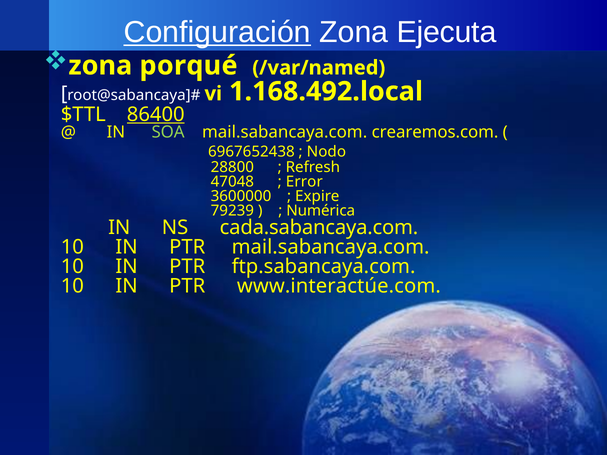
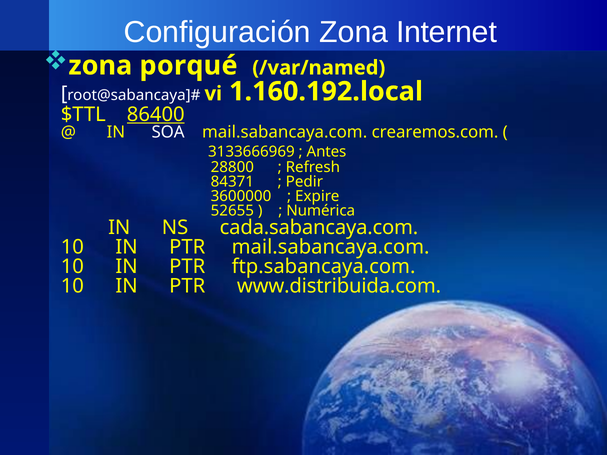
Configuración underline: present -> none (217, 32)
Ejecuta: Ejecuta -> Internet (447, 32)
1.168.492.local: 1.168.492.local -> 1.160.192.local (326, 92)
SOA colour: light green -> white (168, 132)
6967652438: 6967652438 -> 3133666969 (251, 152)
Nodo: Nodo -> Antes (326, 152)
47048: 47048 -> 84371 (232, 182)
Error: Error -> Pedir (304, 182)
79239: 79239 -> 52655 (232, 211)
www.interactúe.com: www.interactúe.com -> www.distribuida.com (339, 286)
